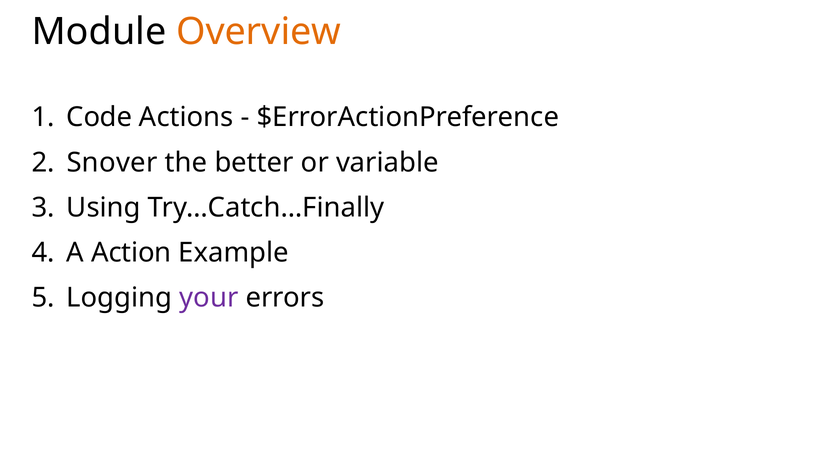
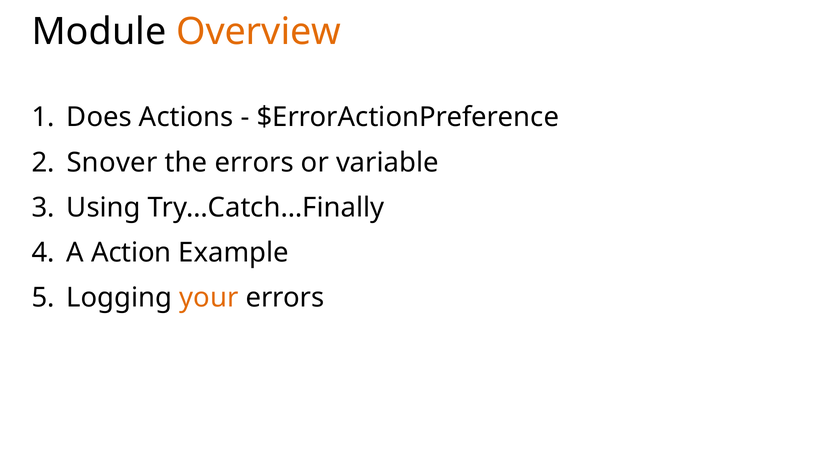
Code: Code -> Does (99, 117)
the better: better -> errors (254, 162)
your colour: purple -> orange (209, 297)
